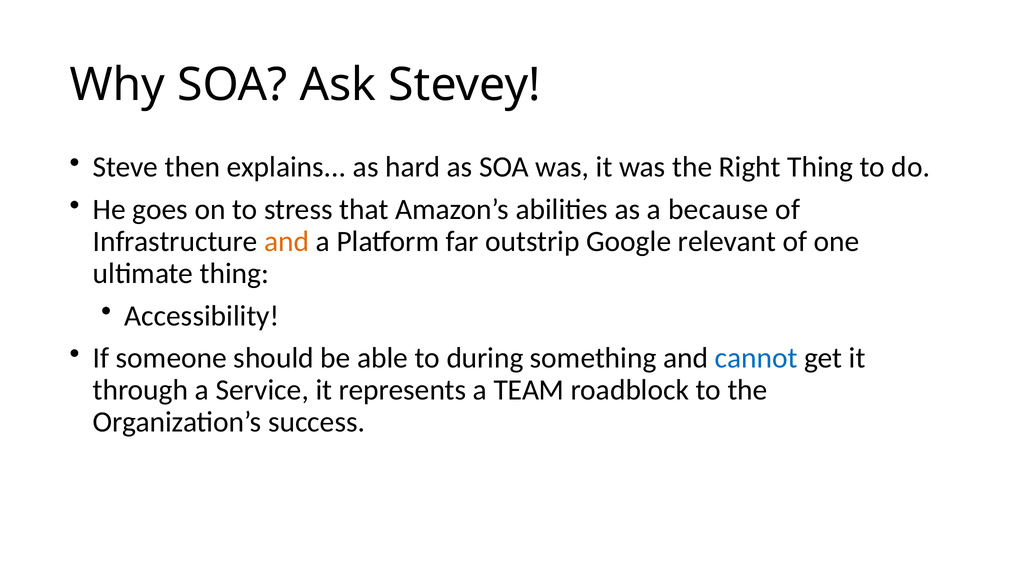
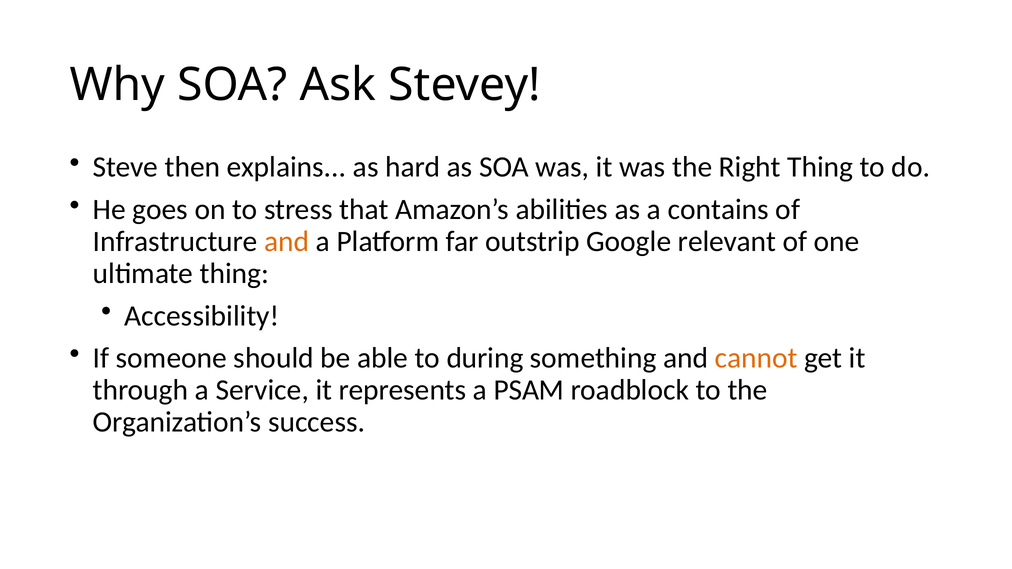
because: because -> contains (718, 210)
cannot colour: blue -> orange (756, 358)
TEAM: TEAM -> PSAM (529, 390)
